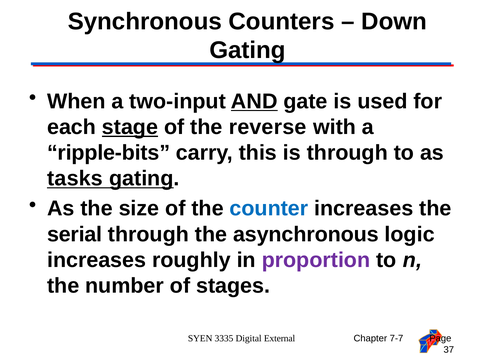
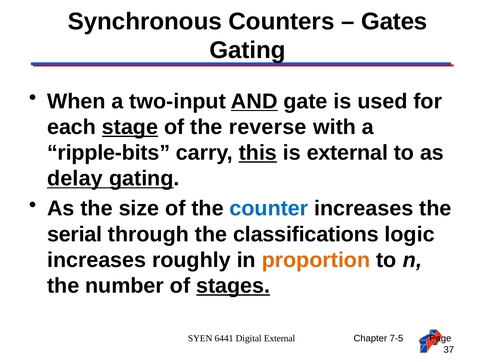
Down: Down -> Gates (394, 21)
this underline: none -> present (258, 153)
is through: through -> external (347, 153)
tasks: tasks -> delay (75, 179)
asynchronous: asynchronous -> classifications (306, 234)
proportion colour: purple -> orange (316, 260)
stages underline: none -> present (233, 286)
3335: 3335 -> 6441 (224, 339)
7-7: 7-7 -> 7-5 (396, 339)
